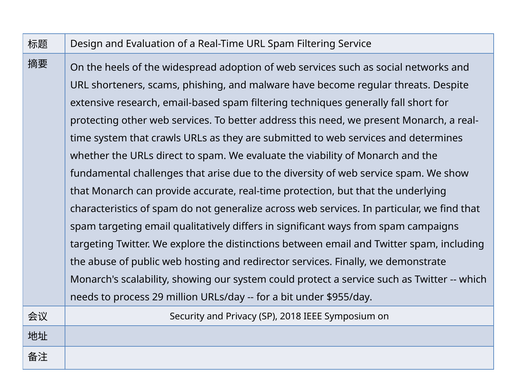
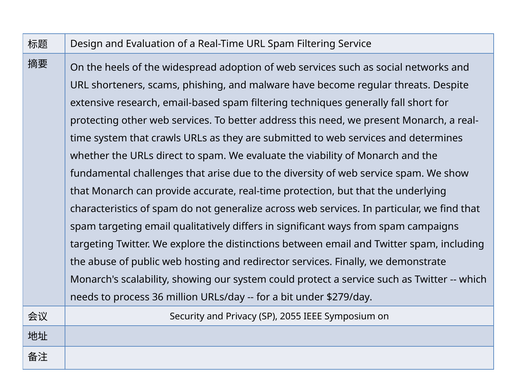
29: 29 -> 36 (158, 297)
$955/day: $955/day -> $279/day (349, 297)
2018: 2018 -> 2055 (291, 316)
